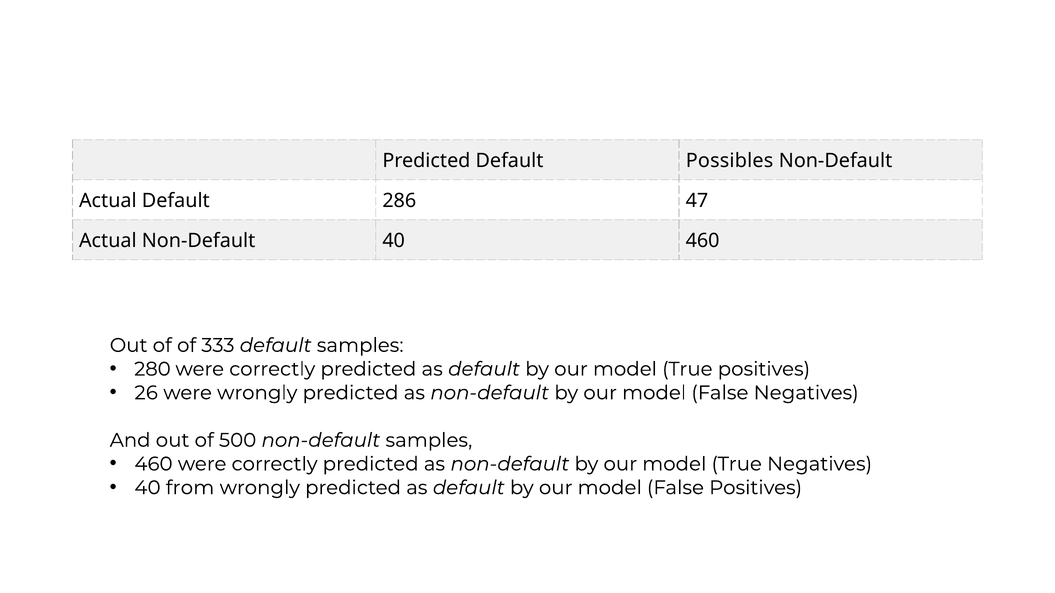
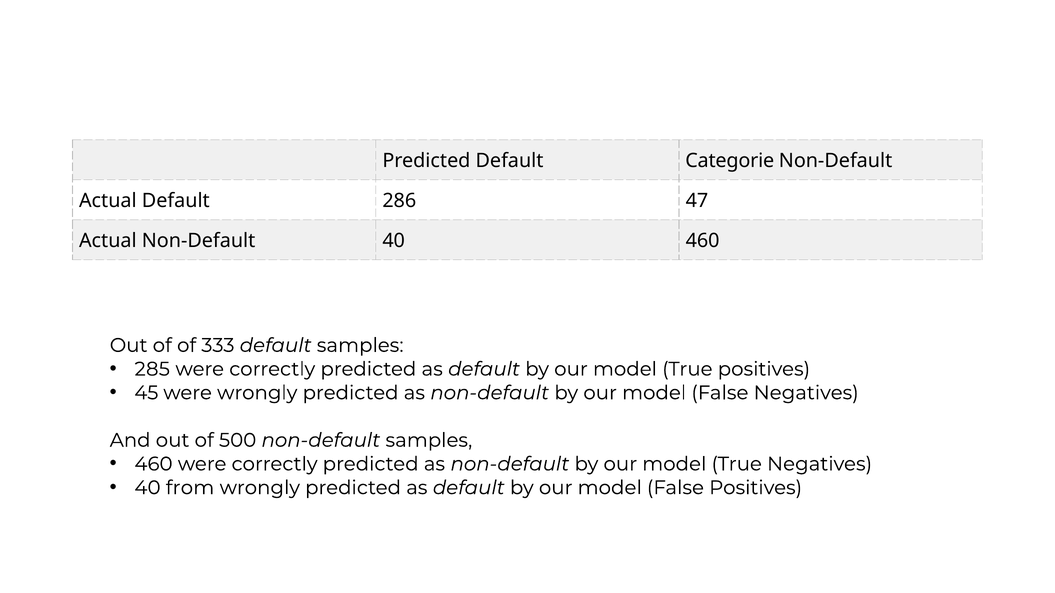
Possibles: Possibles -> Categorie (730, 161)
280: 280 -> 285 (152, 369)
26: 26 -> 45 (146, 393)
